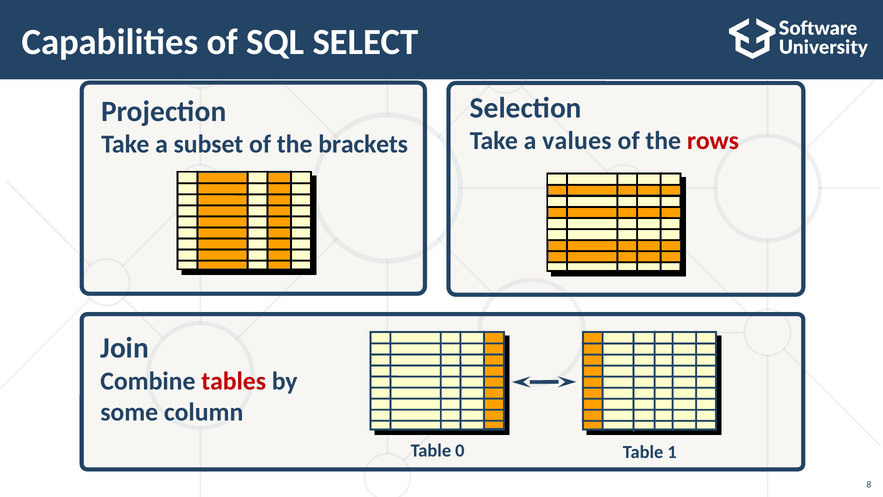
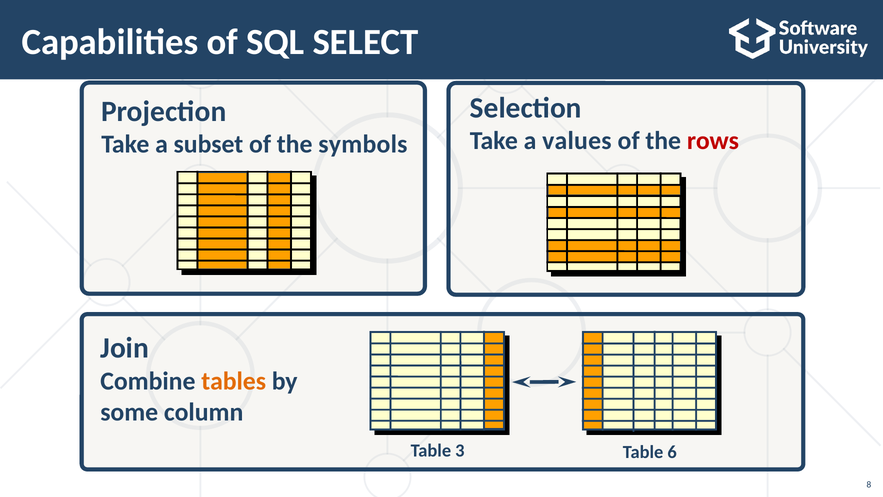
brackets: brackets -> symbols (363, 144)
tables colour: red -> orange (234, 381)
0: 0 -> 3 (460, 450)
1: 1 -> 6 (672, 452)
